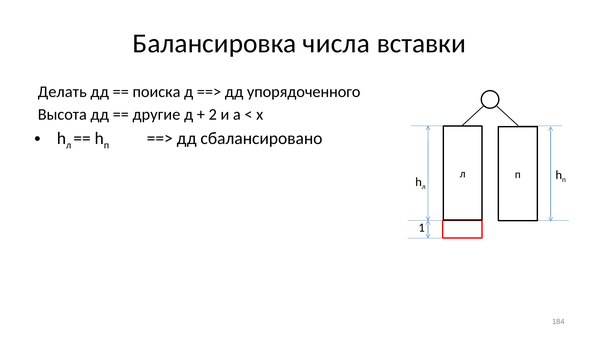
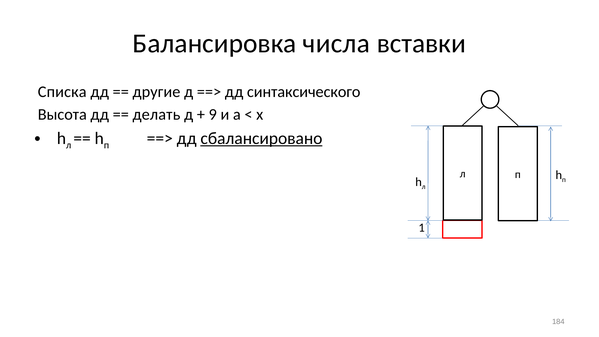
Делать: Делать -> Списка (62, 92)
поиска: поиска -> другие (156, 92)
упорядоченного: упорядоченного -> синтаксического (304, 92)
другие: другие -> делать (156, 115)
2: 2 -> 9 (213, 115)
сбалансировано underline: none -> present (261, 138)
